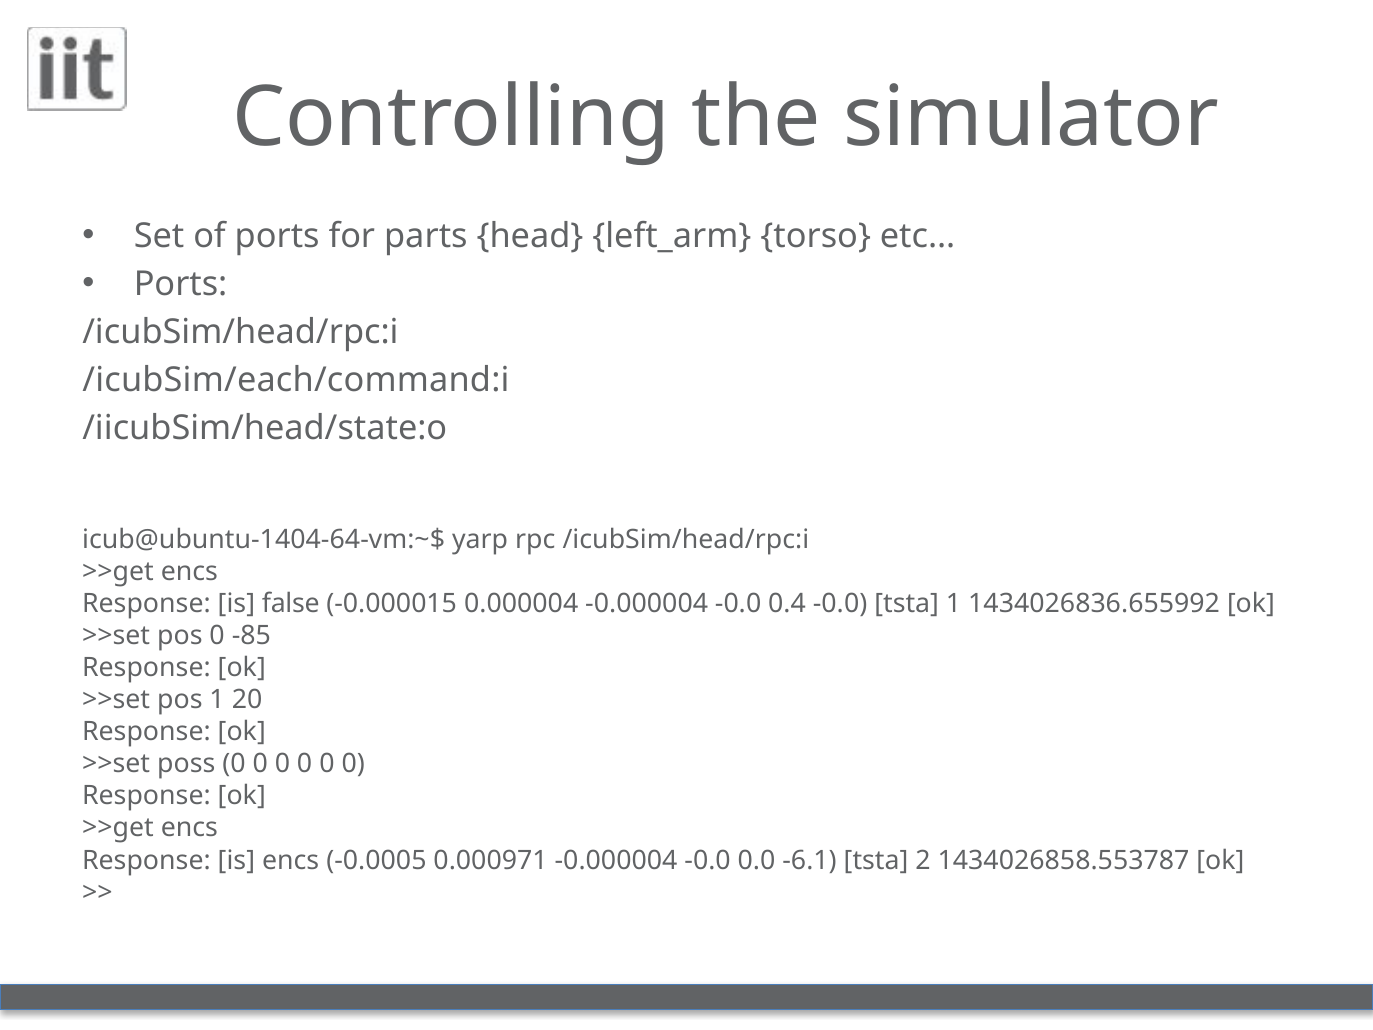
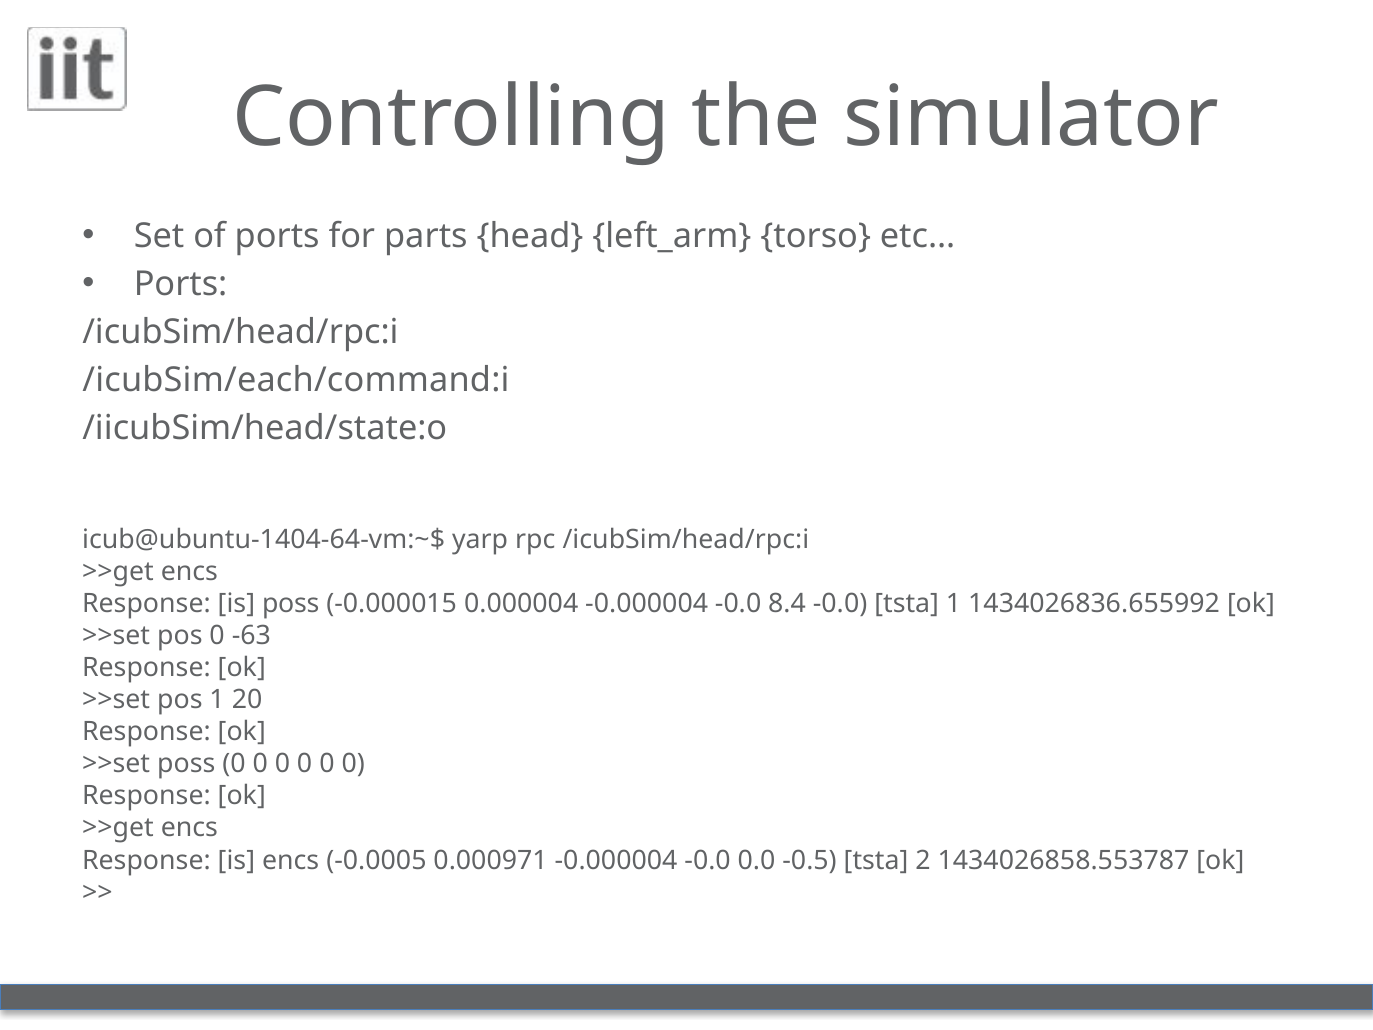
is false: false -> poss (291, 604)
0.4: 0.4 -> 8.4 (787, 604)
-85: -85 -> -63 (251, 636)
-6.1: -6.1 -> -0.5 (810, 860)
